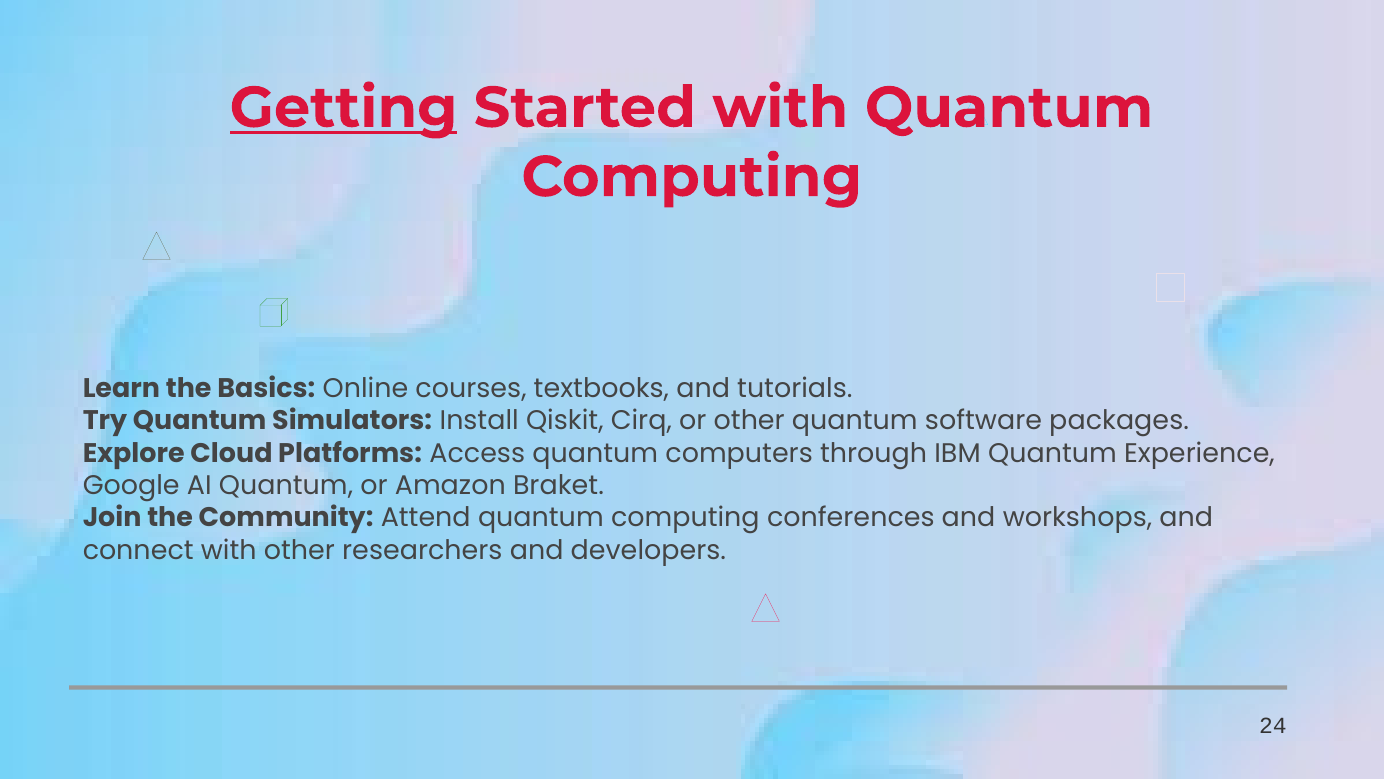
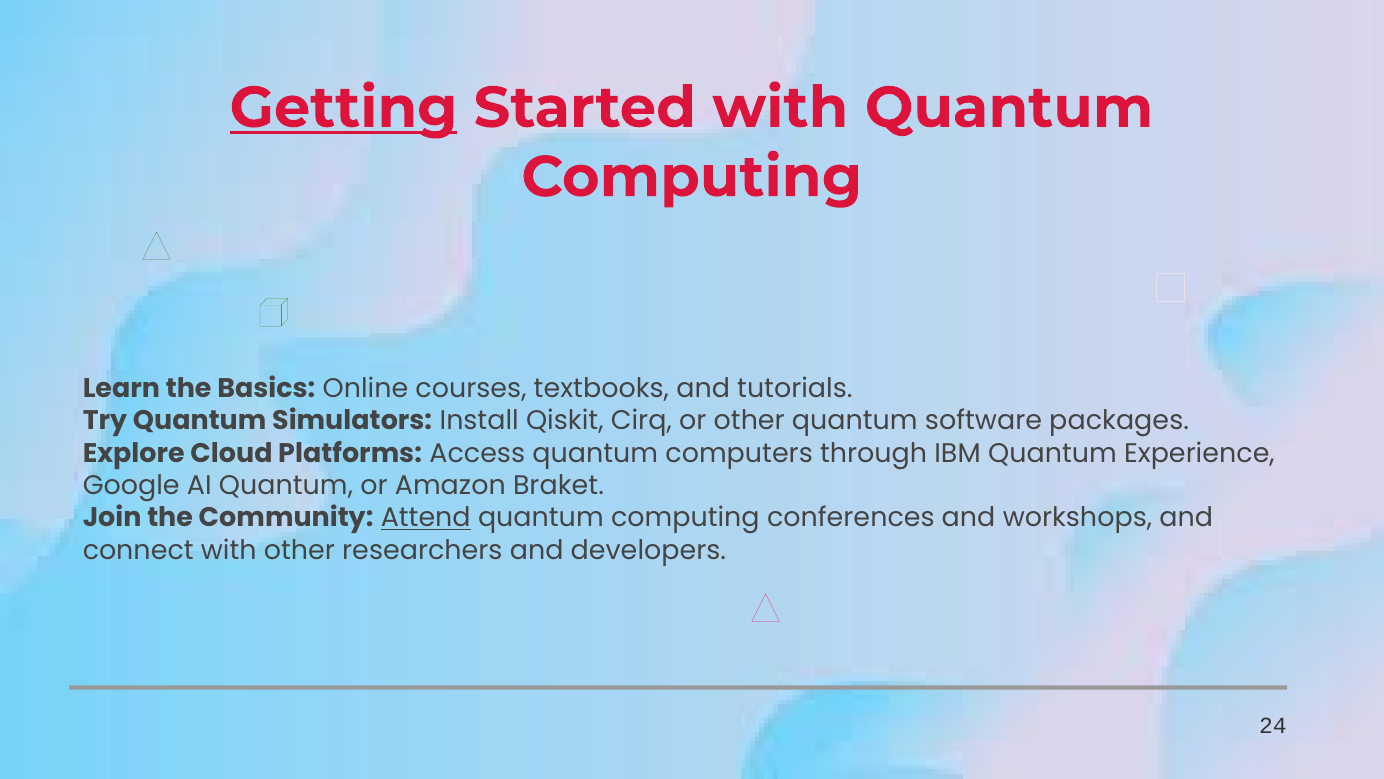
Attend underline: none -> present (426, 518)
